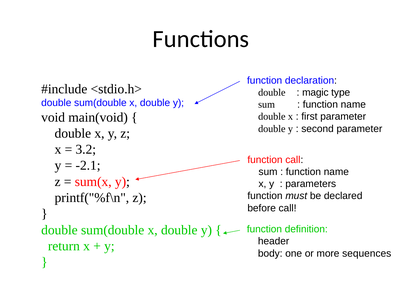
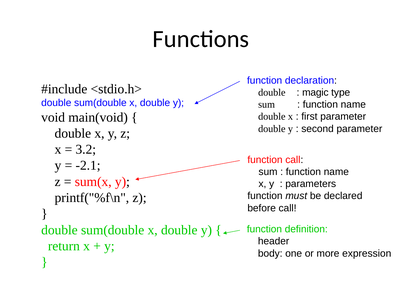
sequences: sequences -> expression (367, 253)
